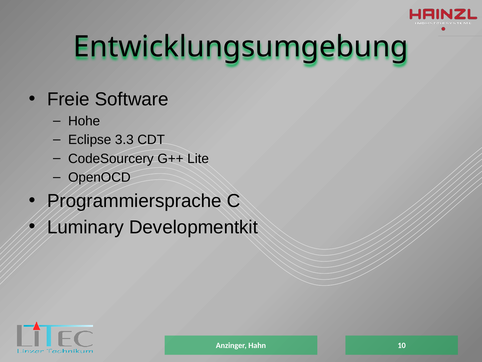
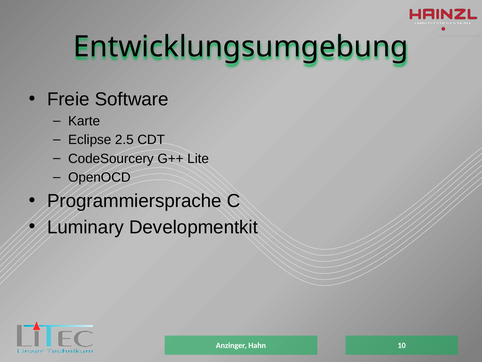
Hohe: Hohe -> Karte (84, 121)
3.3: 3.3 -> 2.5 (124, 140)
